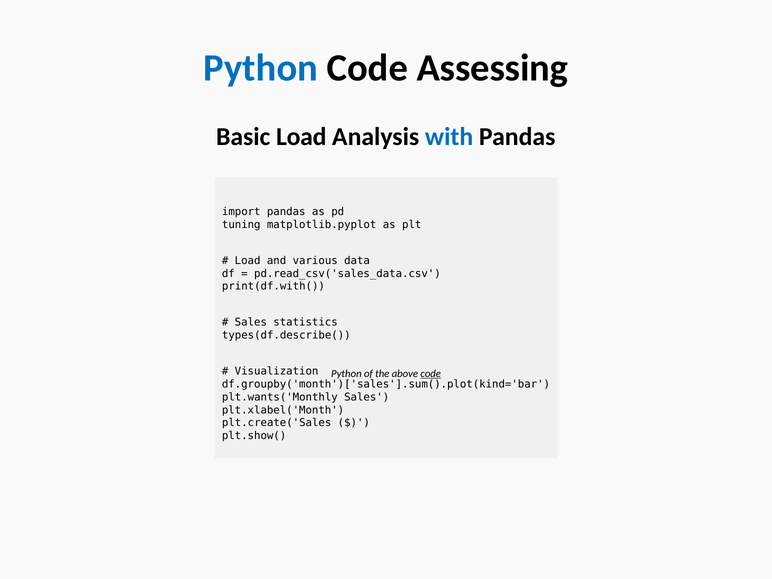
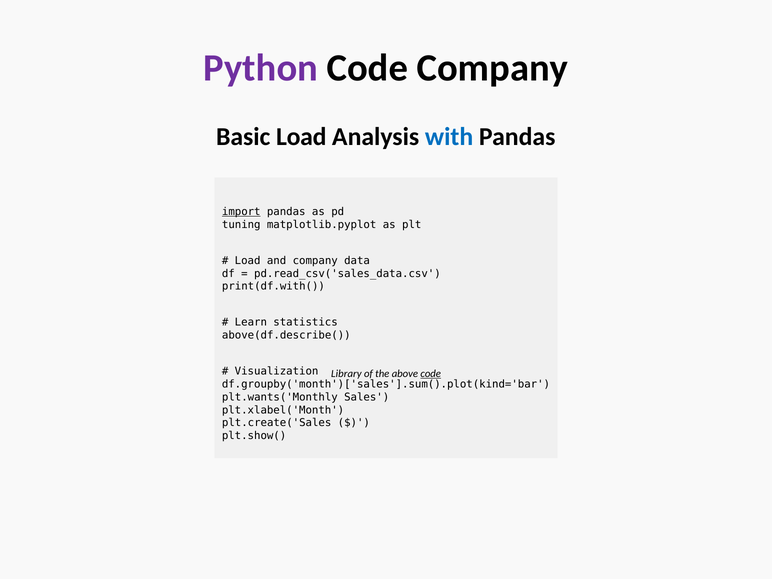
Python colour: blue -> purple (261, 68)
Code Assessing: Assessing -> Company (492, 68)
import underline: none -> present (241, 212)
and various: various -> company (315, 261)
Sales: Sales -> Learn (251, 322)
types(df.describe(: types(df.describe( -> above(df.describe( (286, 335)
Python: Python -> Library (346, 374)
